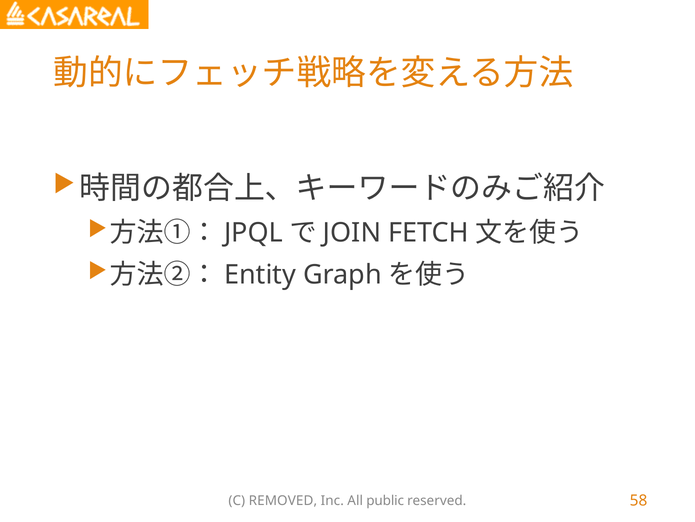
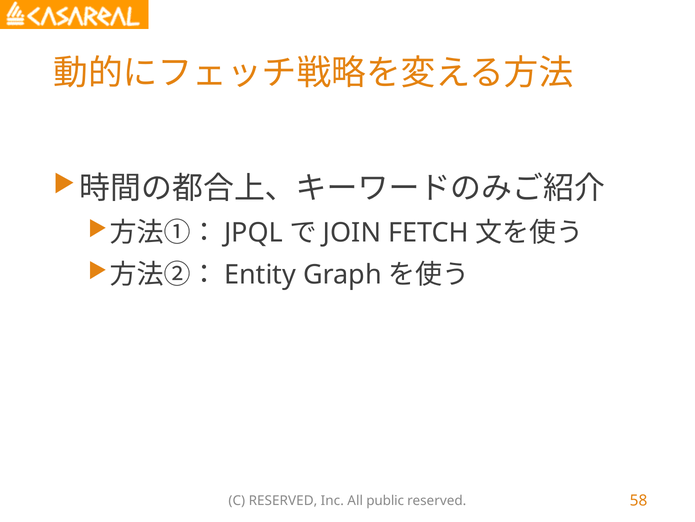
C REMOVED: REMOVED -> RESERVED (283, 500)
